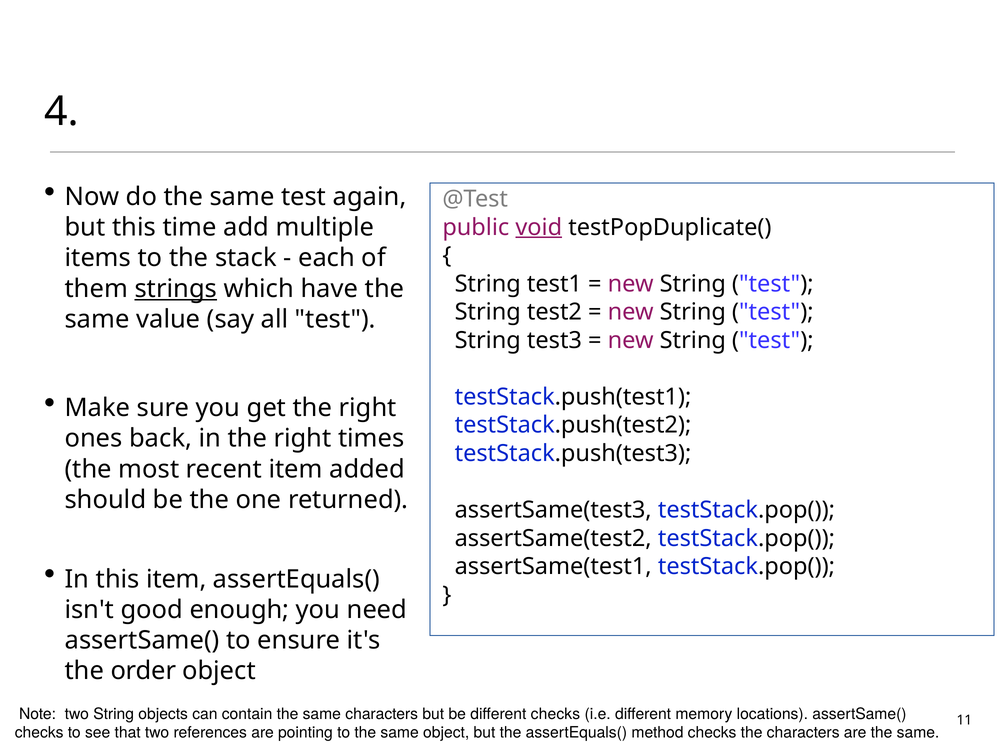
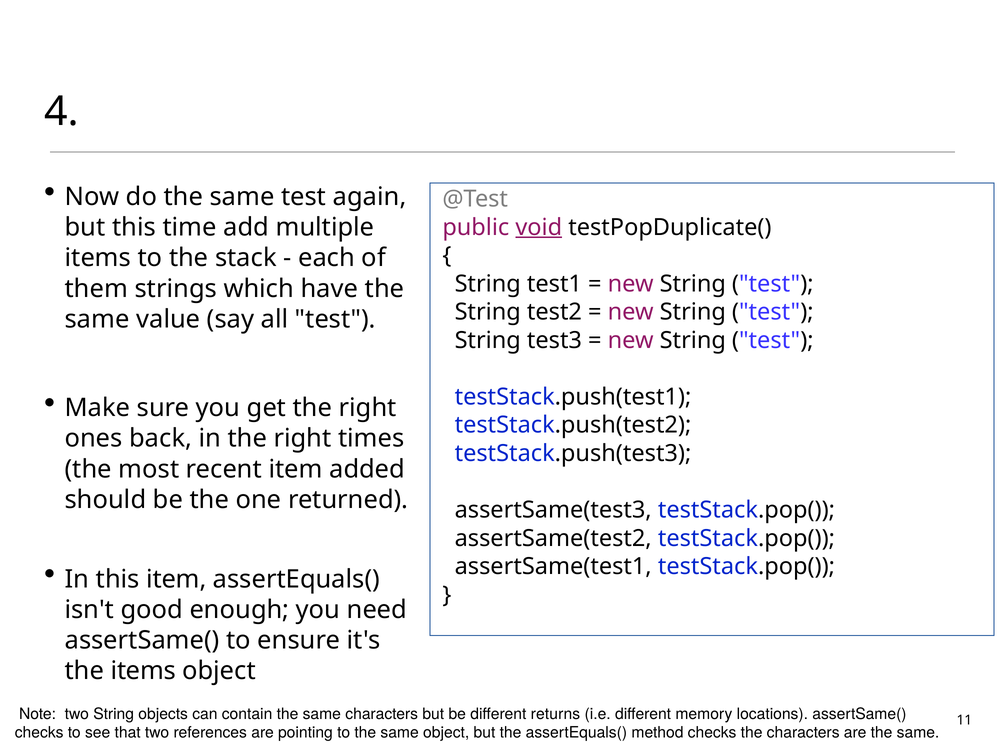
strings underline: present -> none (176, 289)
the order: order -> items (143, 671)
different checks: checks -> returns (555, 714)
